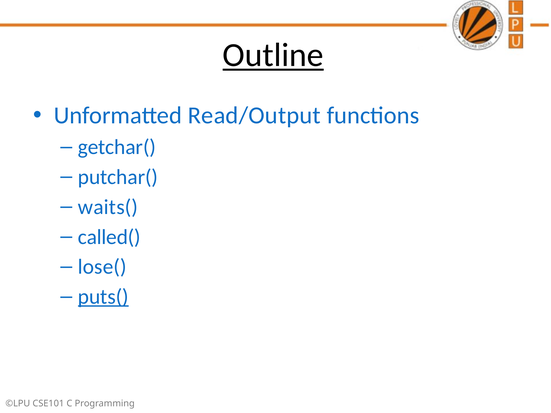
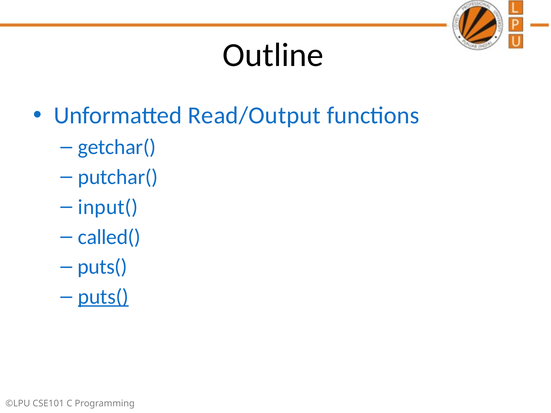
Outline underline: present -> none (273, 55)
waits(: waits( -> input( (108, 207)
lose(: lose( -> puts( (102, 267)
